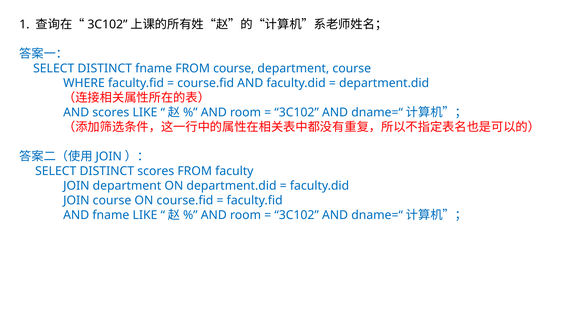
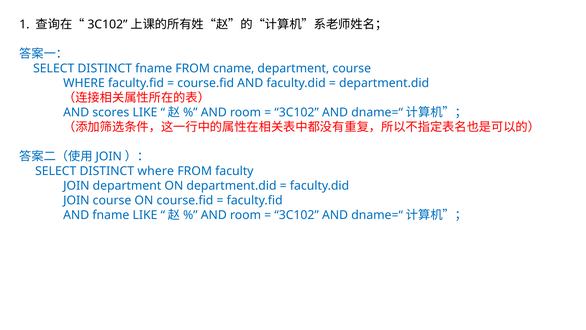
FROM course: course -> cname (234, 68)
DISTINCT scores: scores -> where (156, 171)
